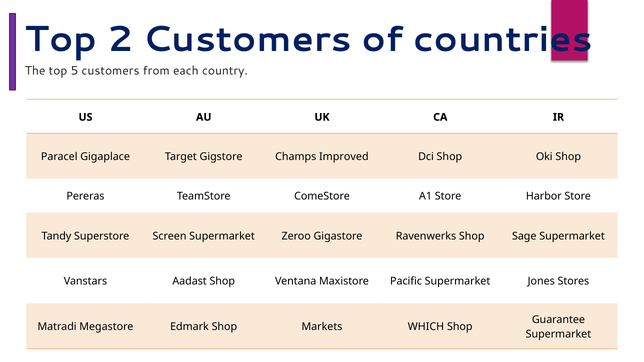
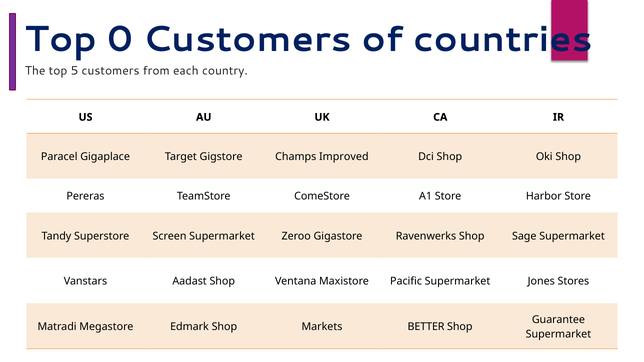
2: 2 -> 0 (120, 39)
WHICH: WHICH -> BETTER (426, 327)
